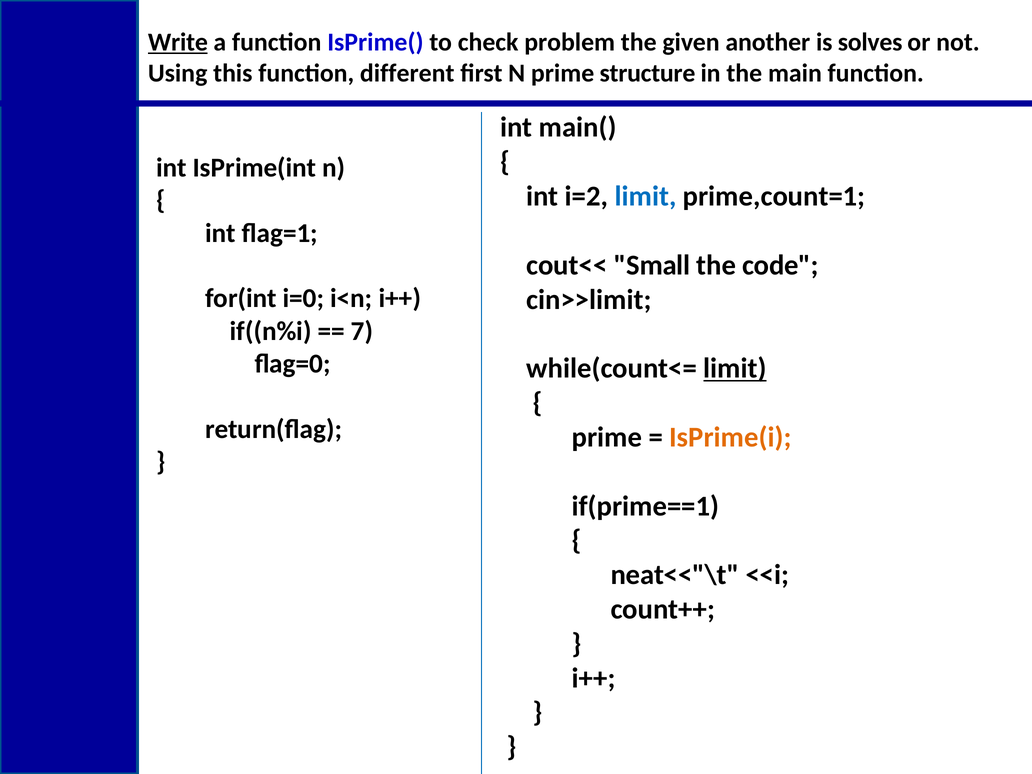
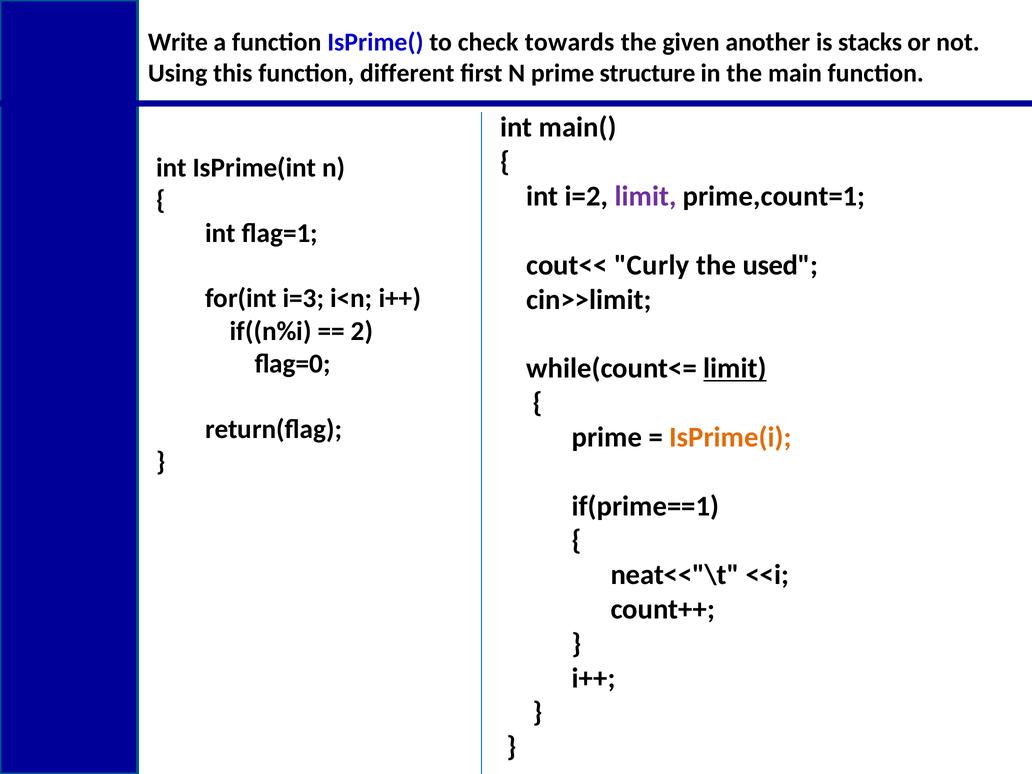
Write underline: present -> none (178, 42)
problem: problem -> towards (570, 42)
solves: solves -> stacks (870, 42)
limit colour: blue -> purple (645, 196)
Small: Small -> Curly (652, 265)
code: code -> used (780, 265)
i=0: i=0 -> i=3 (303, 298)
7: 7 -> 2 (362, 331)
